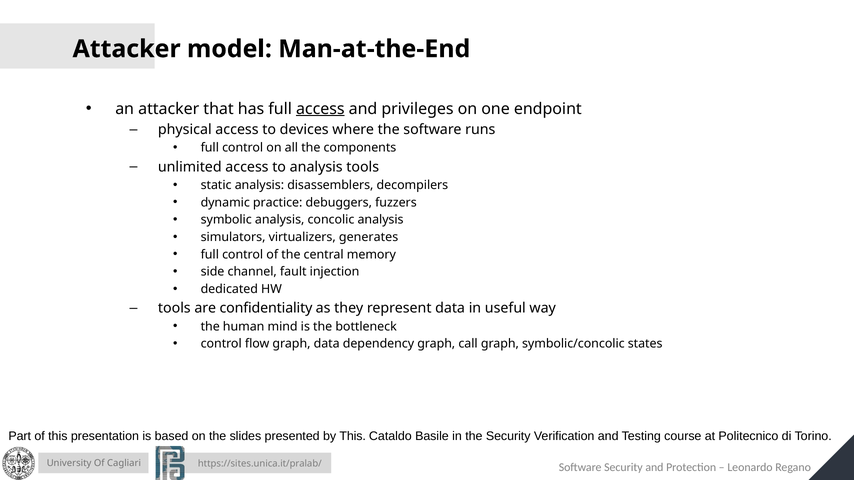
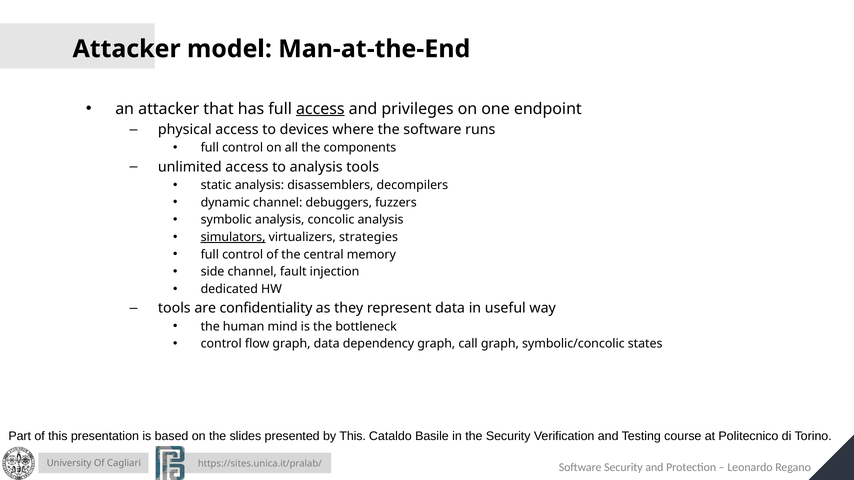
dynamic practice: practice -> channel (278, 203)
simulators underline: none -> present (233, 237)
generates: generates -> strategies (369, 237)
